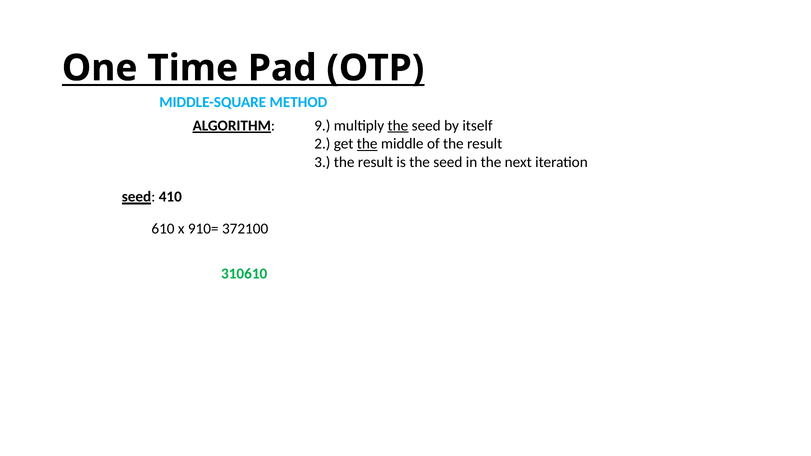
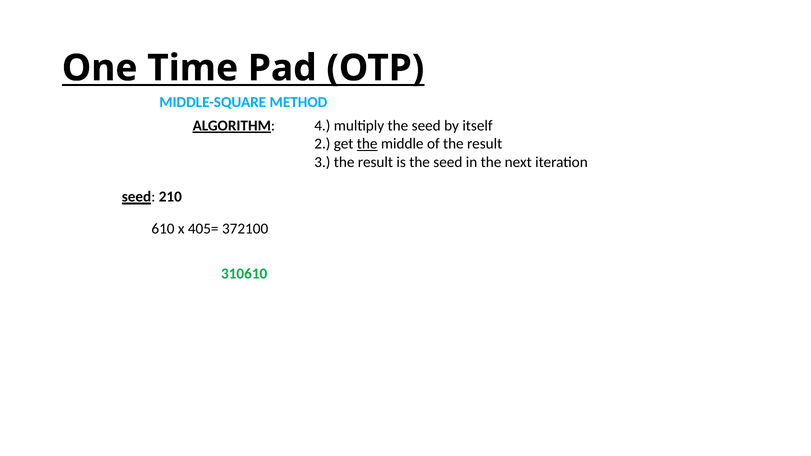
9: 9 -> 4 (322, 126)
the underline: present -> none (398, 126)
410: 410 -> 210 (170, 197)
910=: 910= -> 405= (203, 229)
